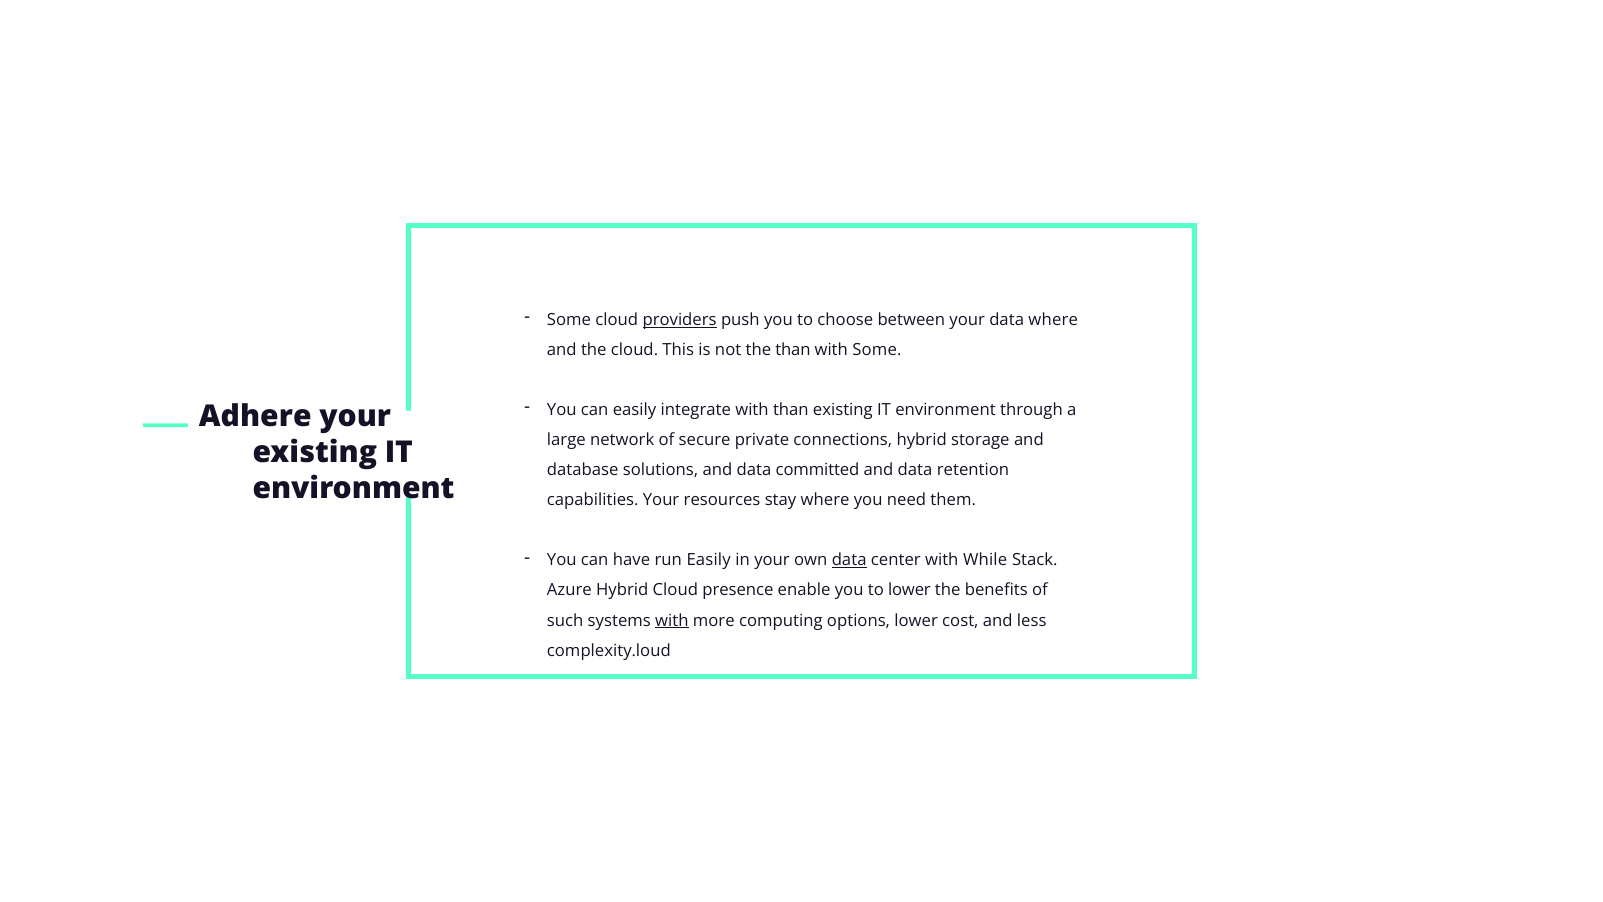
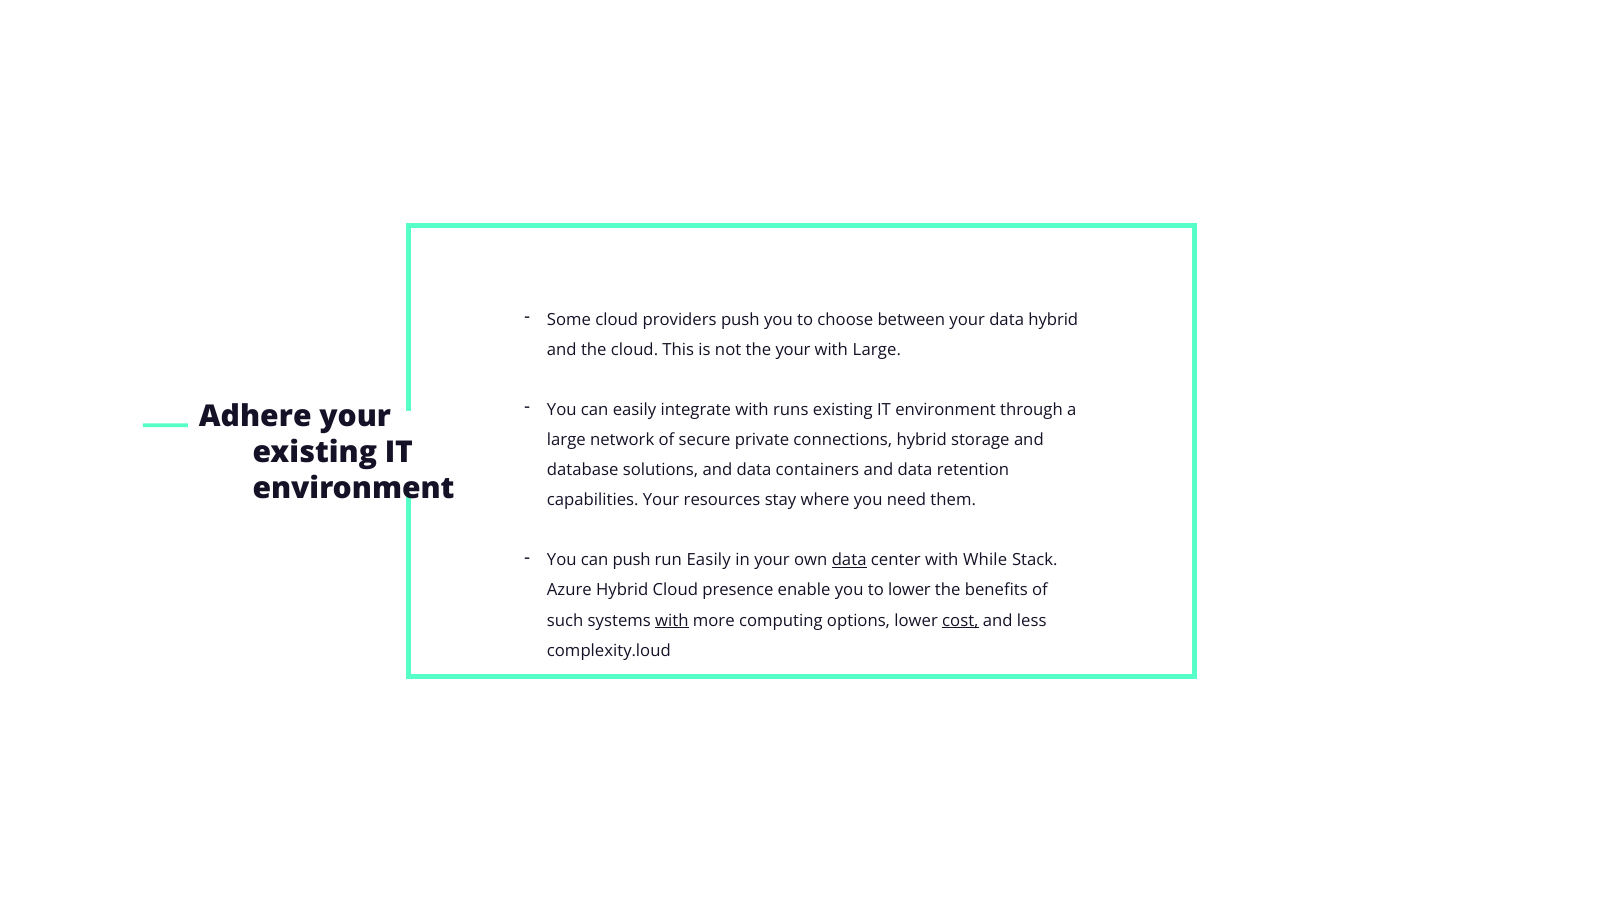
providers underline: present -> none (680, 320)
data where: where -> hybrid (1053, 320)
the than: than -> your (793, 350)
with Some: Some -> Large (877, 350)
with than: than -> runs (791, 410)
committed: committed -> containers (817, 470)
can have: have -> push (632, 560)
cost underline: none -> present (960, 620)
